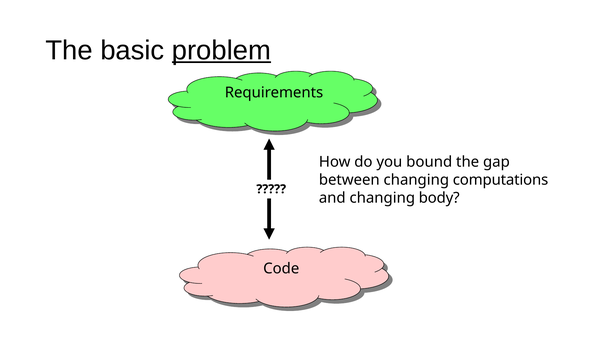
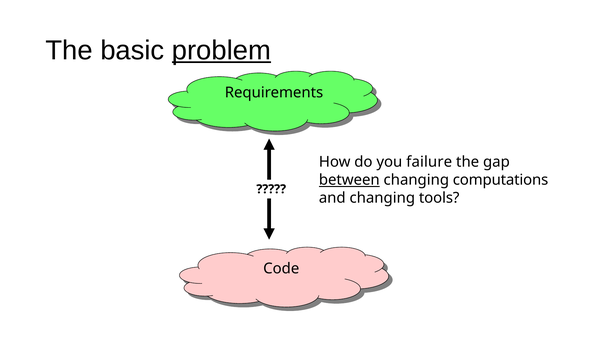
bound: bound -> failure (429, 162)
between underline: none -> present (349, 180)
body: body -> tools (439, 198)
